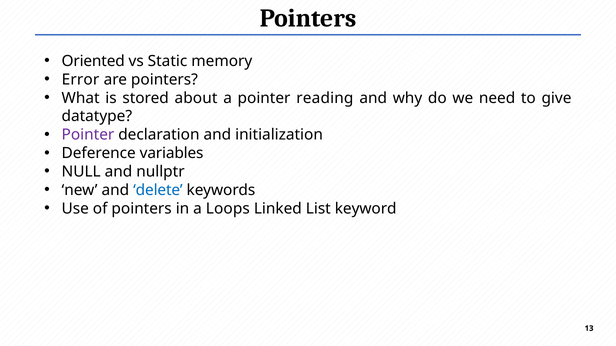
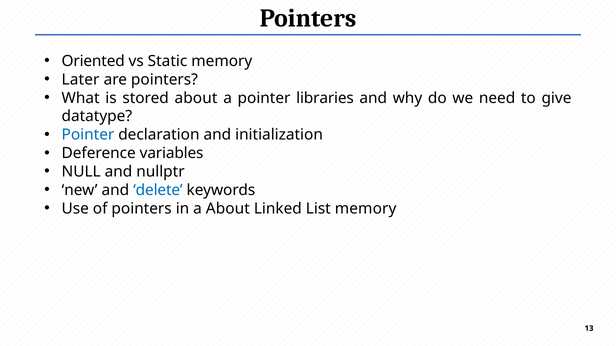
Error: Error -> Later (81, 80)
reading: reading -> libraries (325, 98)
Pointer colour: purple -> blue (88, 135)
a Loops: Loops -> About (228, 209)
List keyword: keyword -> memory (366, 209)
